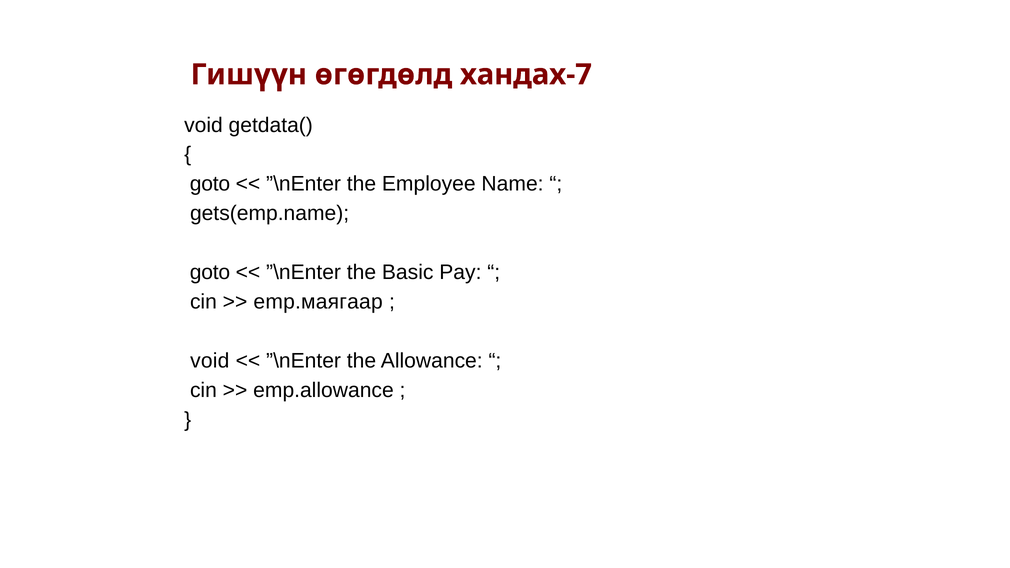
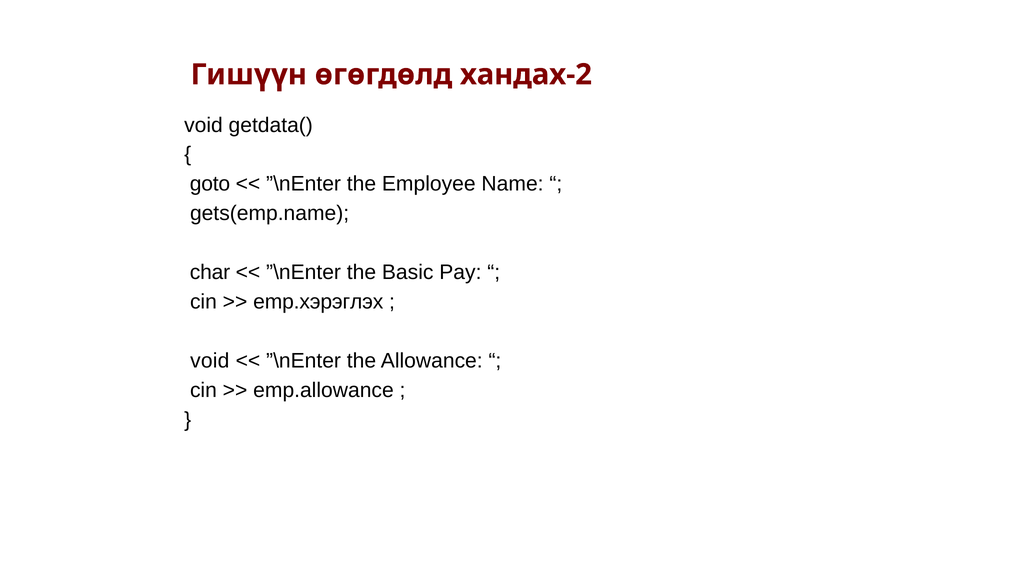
хандах-7: хандах-7 -> хандах-2 (526, 75)
goto: goto -> char (210, 272)
emp.маягаар: emp.маягаар -> emp.хэрэглэх (318, 302)
